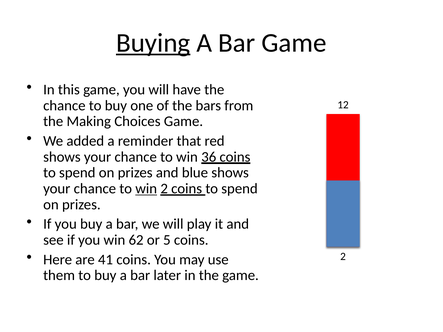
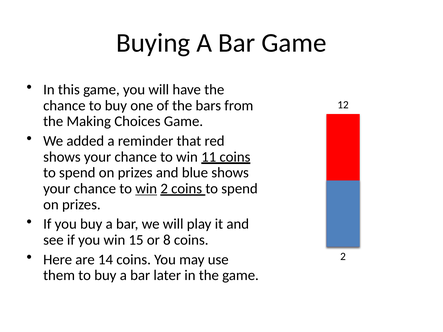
Buying underline: present -> none (153, 43)
36: 36 -> 11 (209, 157)
62: 62 -> 15 (136, 240)
5: 5 -> 8 (167, 240)
41: 41 -> 14 (106, 260)
